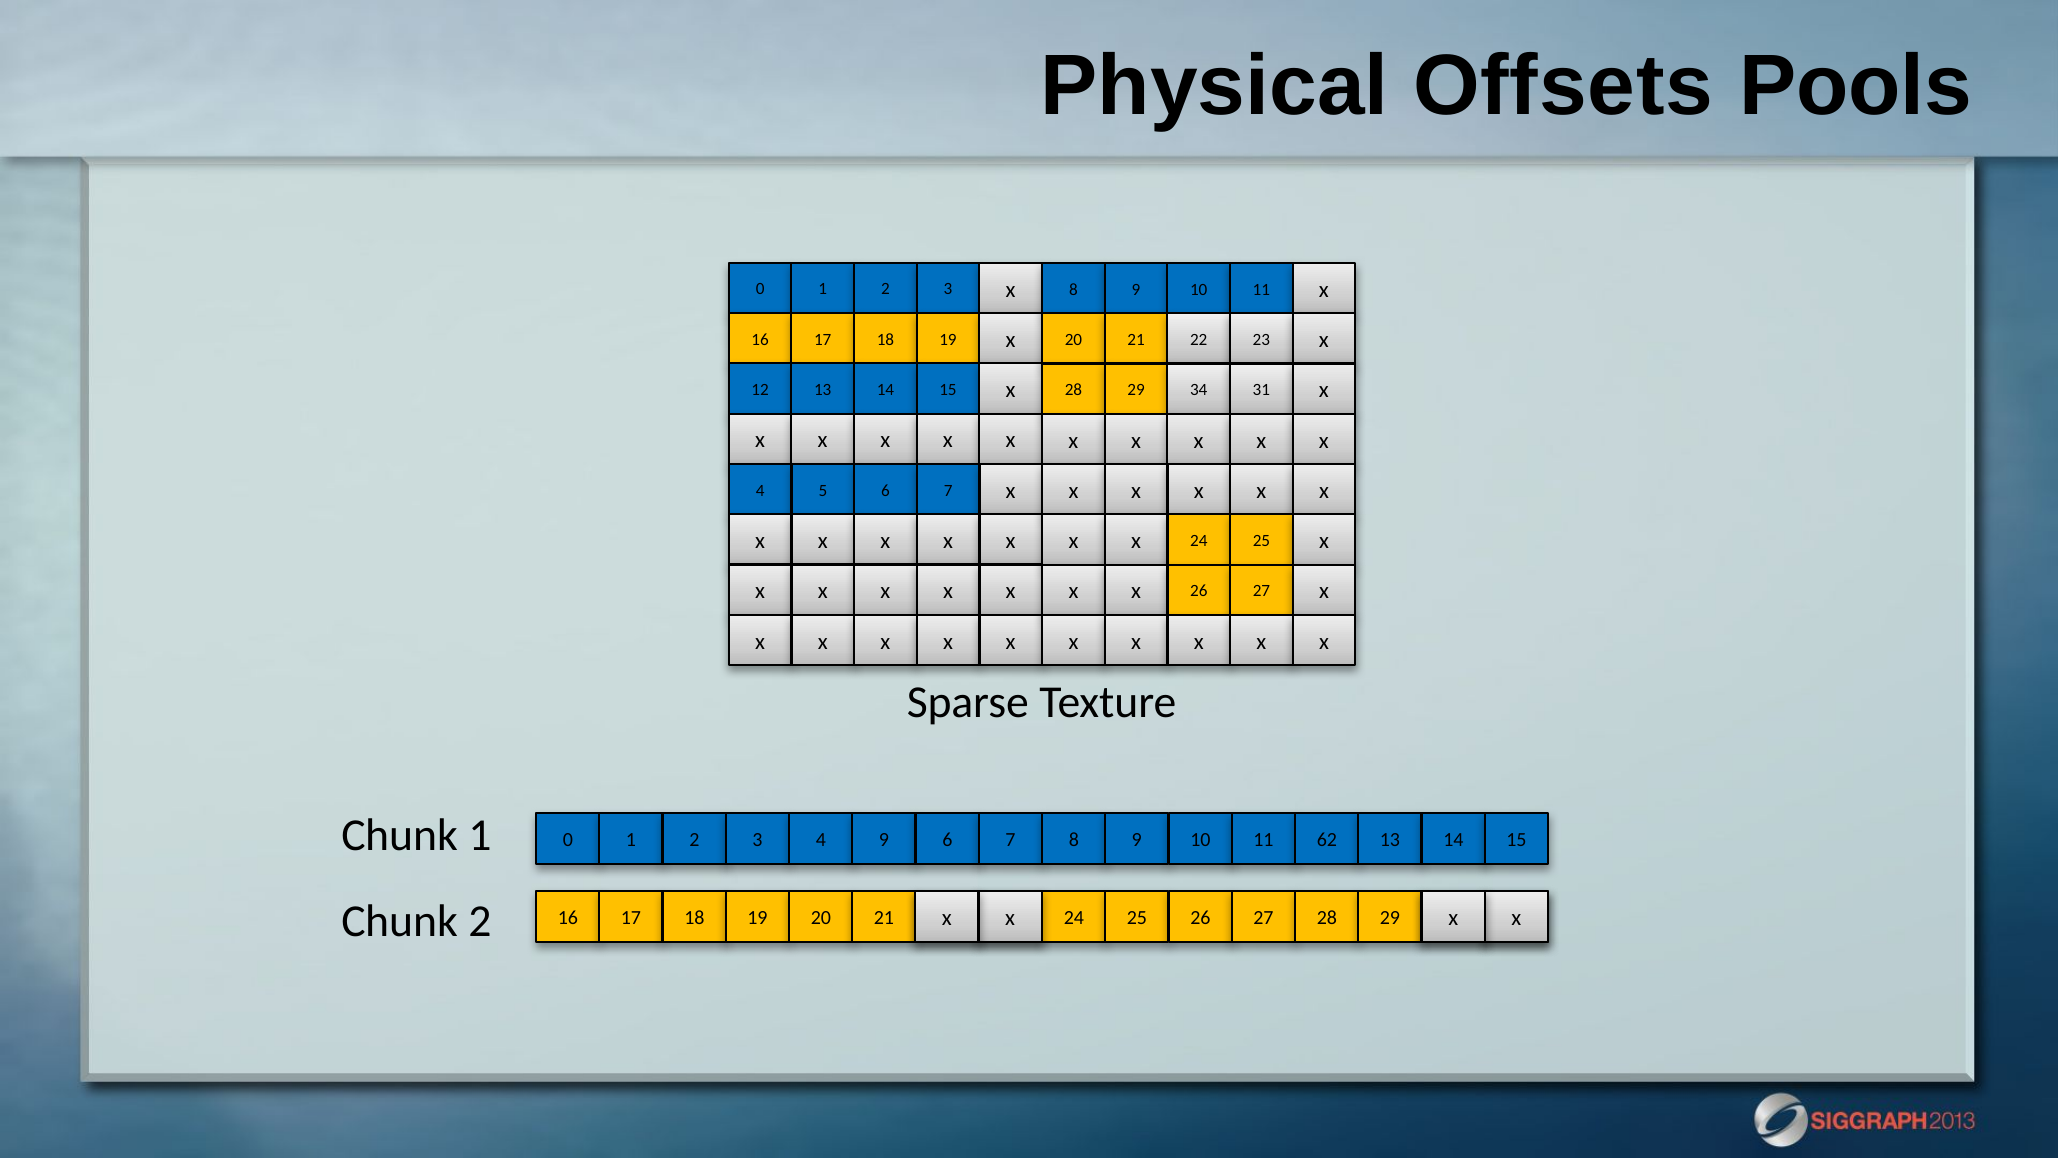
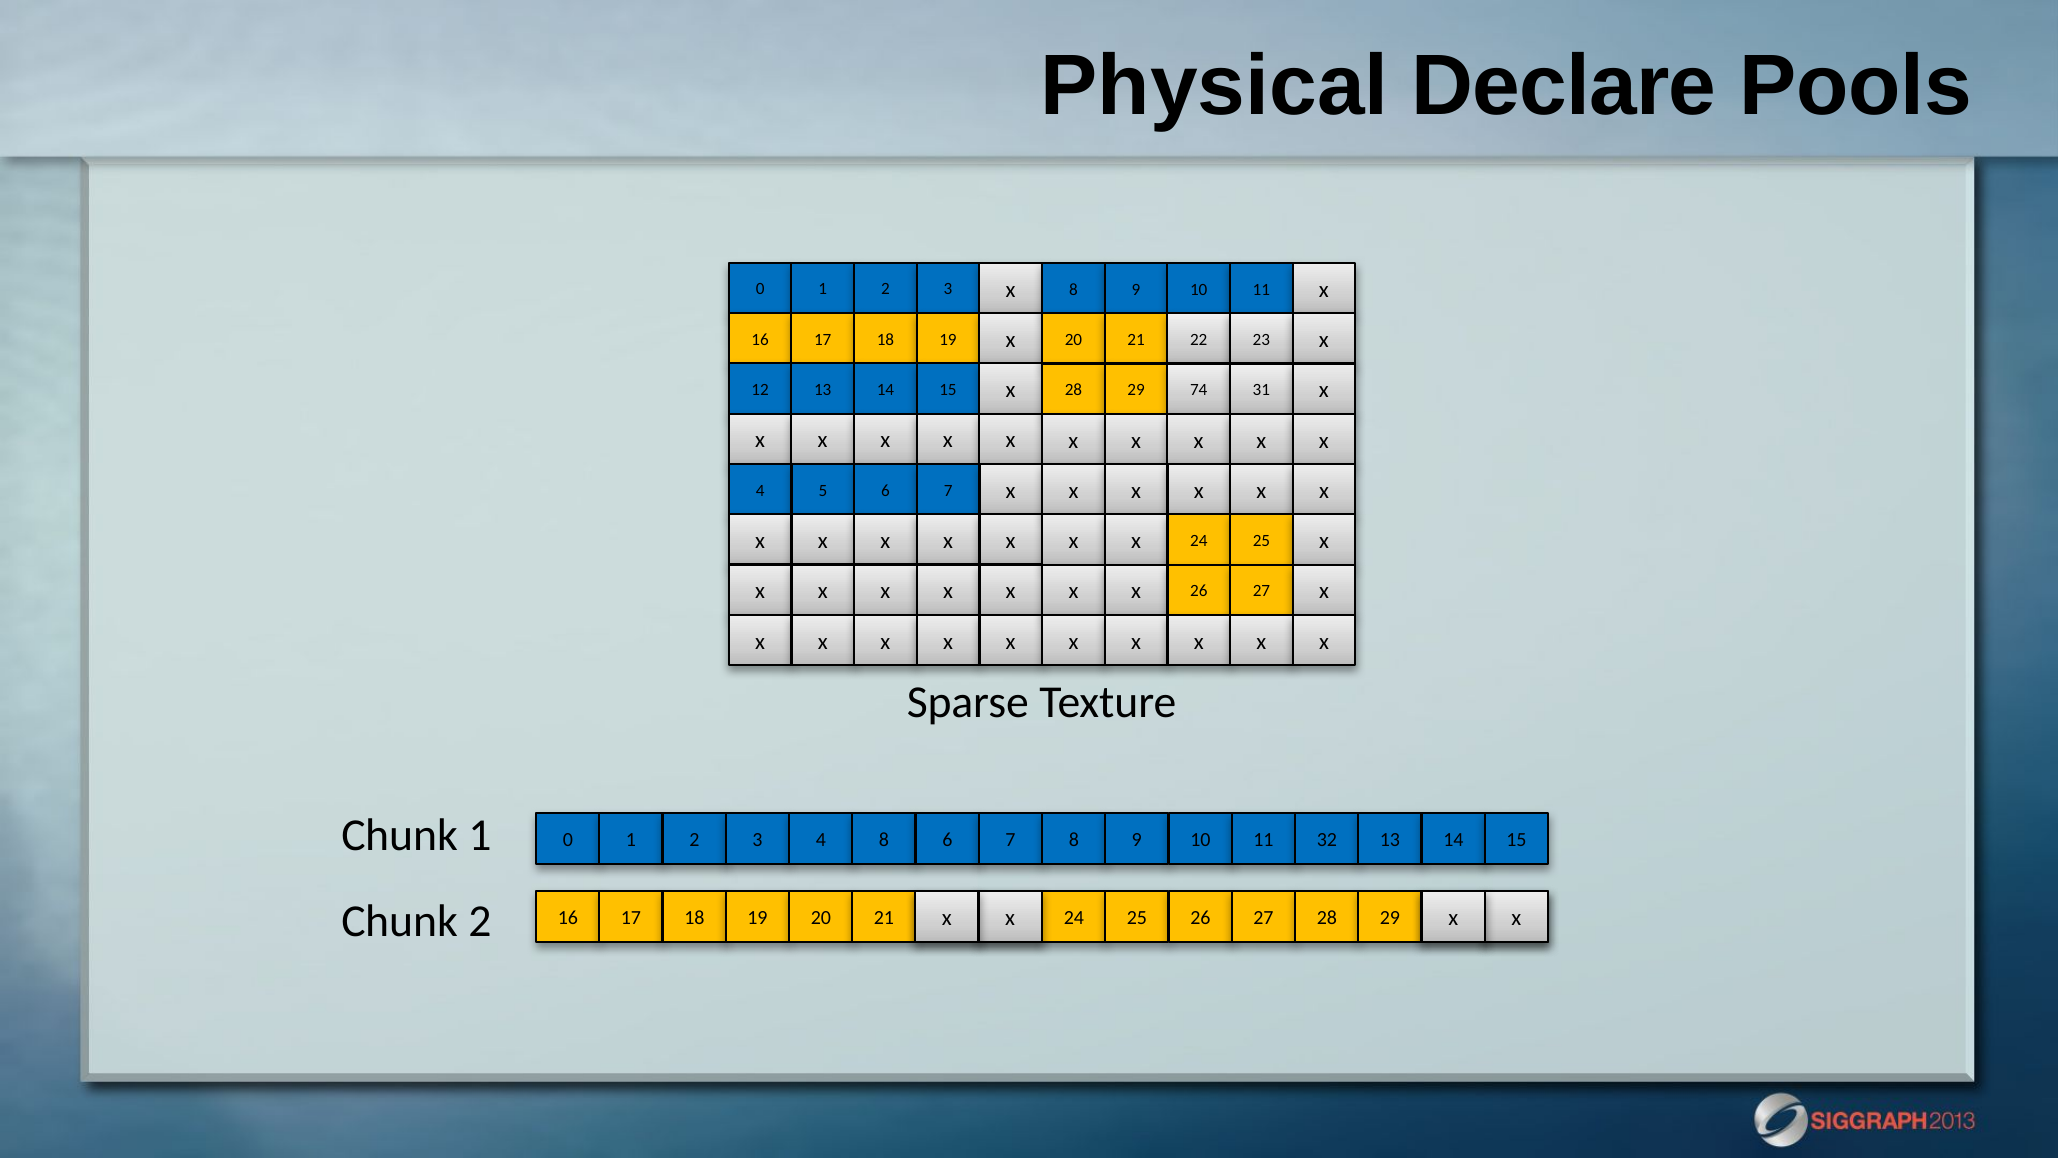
Offsets: Offsets -> Declare (1564, 86)
34: 34 -> 74 (1199, 390)
4 9: 9 -> 8 (884, 840)
62: 62 -> 32 (1327, 840)
